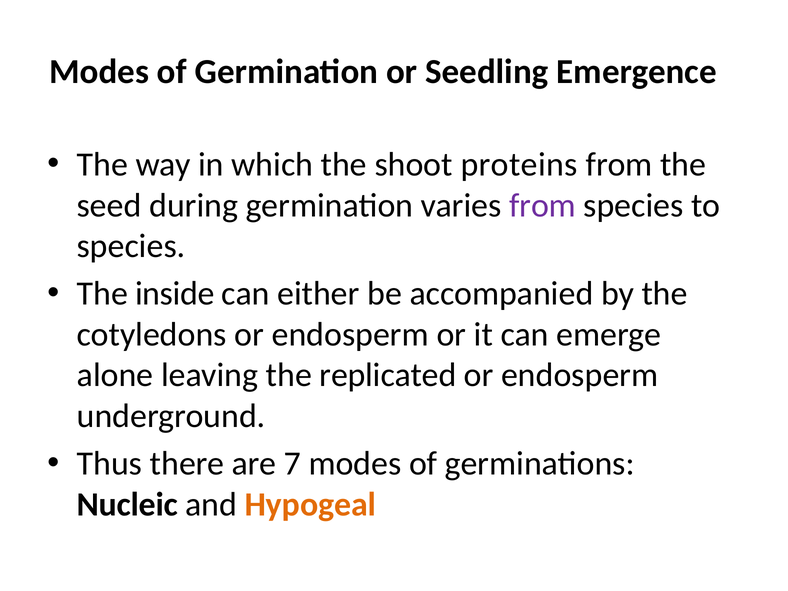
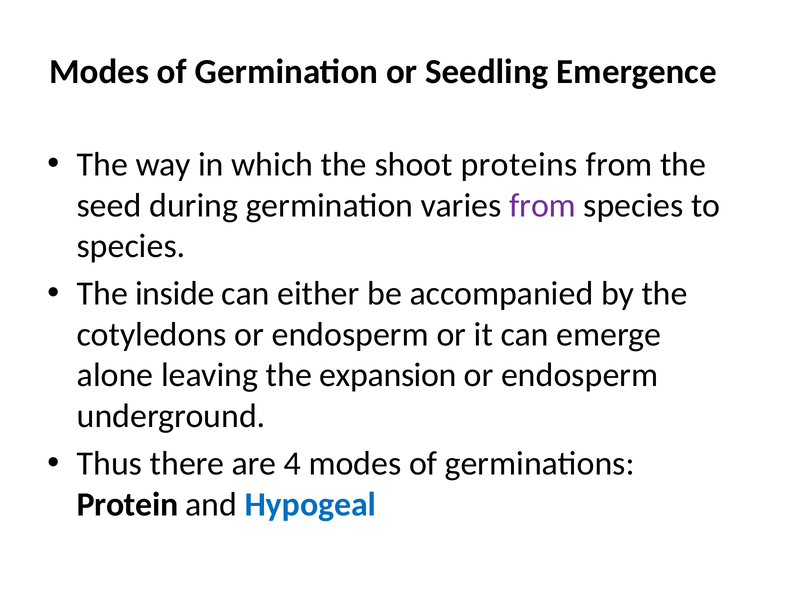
replicated: replicated -> expansion (388, 375)
7: 7 -> 4 (292, 464)
Nucleic: Nucleic -> Protein (127, 504)
Hypogeal colour: orange -> blue (310, 504)
